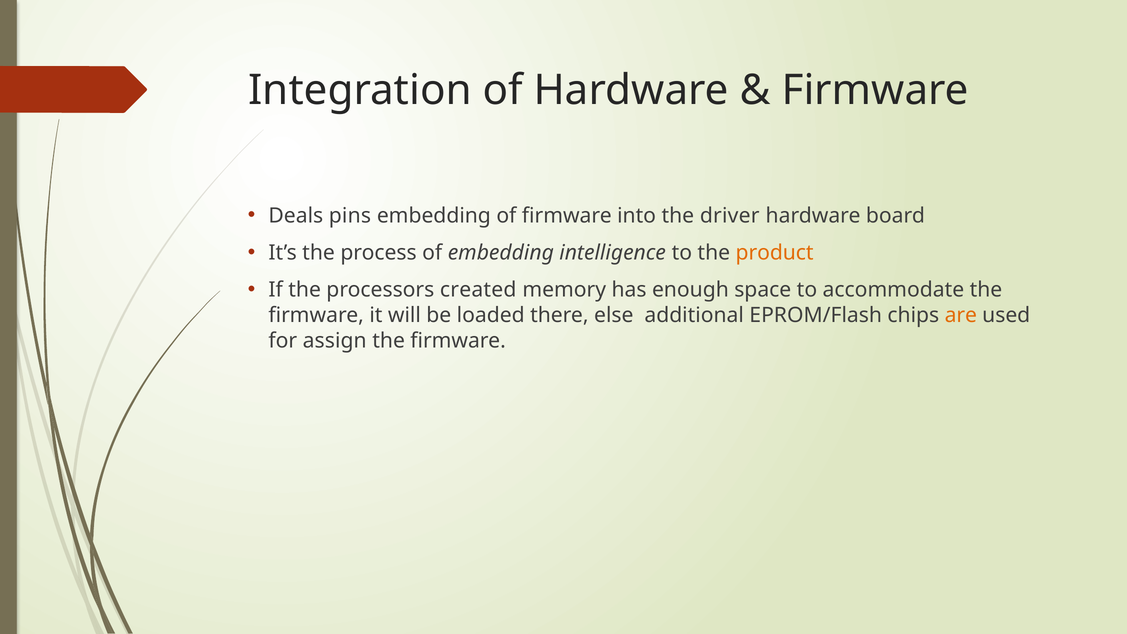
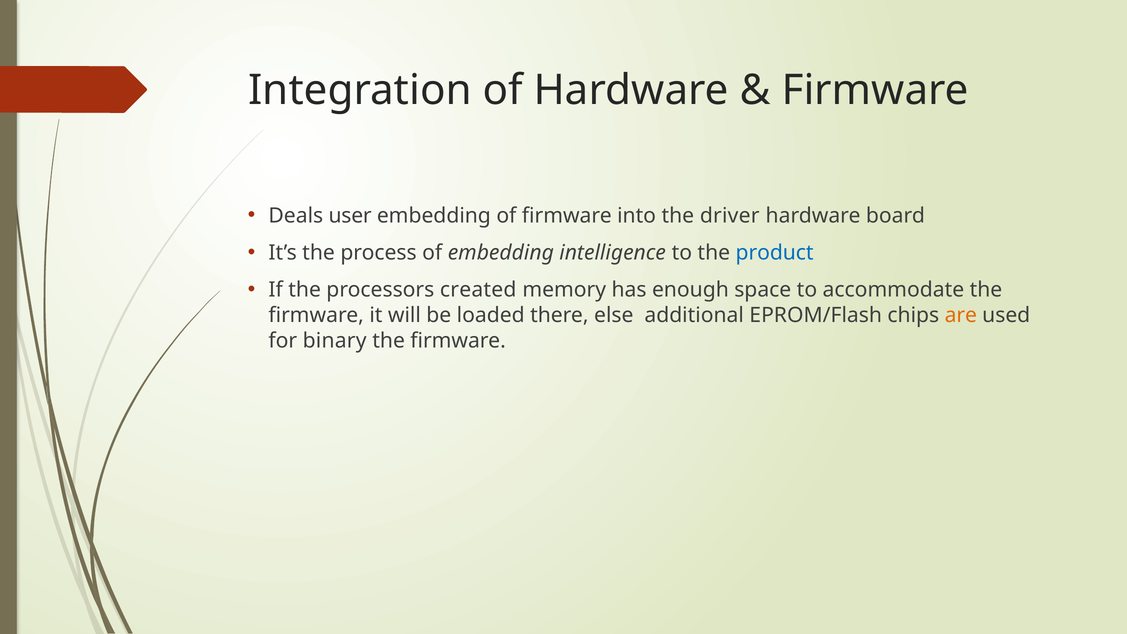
pins: pins -> user (350, 216)
product colour: orange -> blue (775, 253)
assign: assign -> binary (335, 341)
